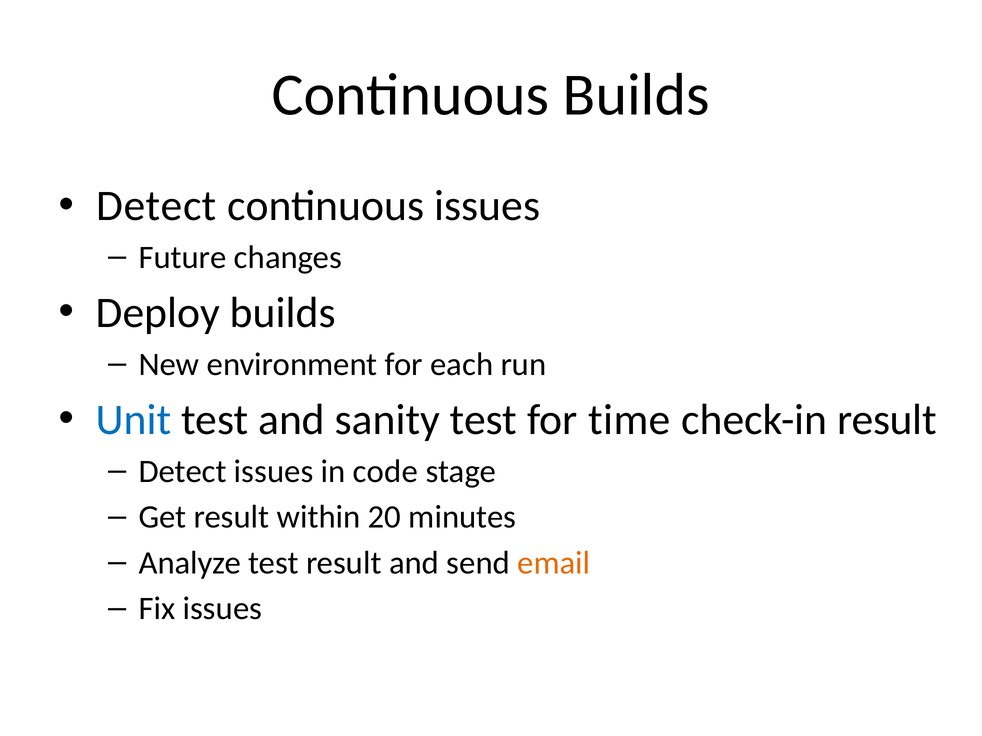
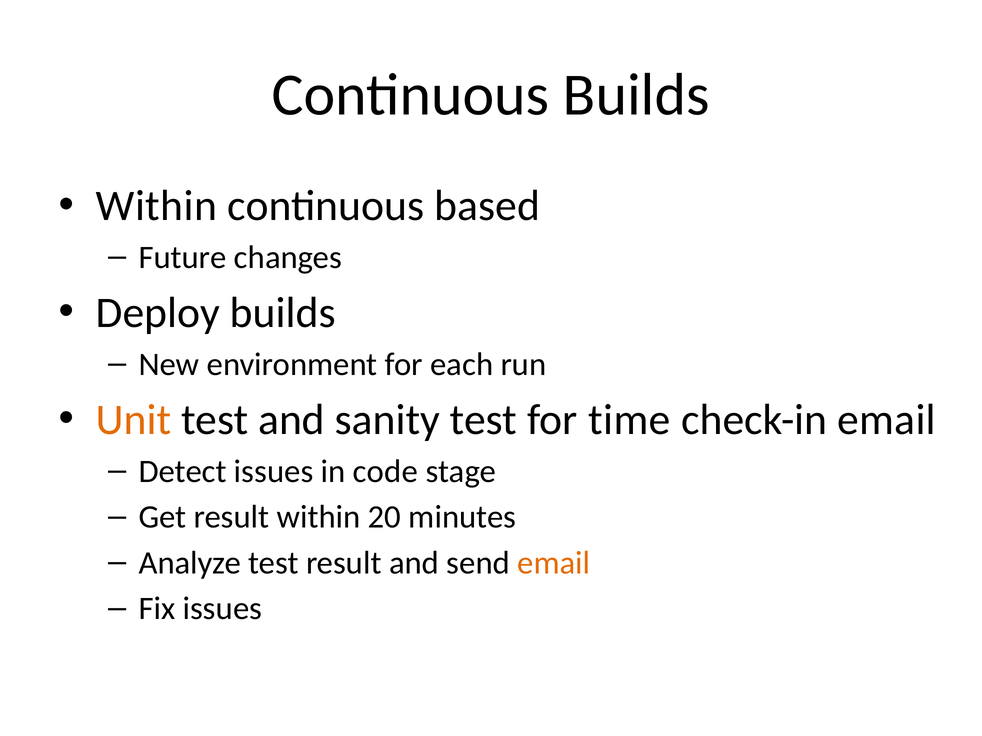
Detect: Detect -> Within (156, 206)
continuous issues: issues -> based (487, 206)
Unit colour: blue -> orange (133, 420)
check-in result: result -> email (887, 420)
